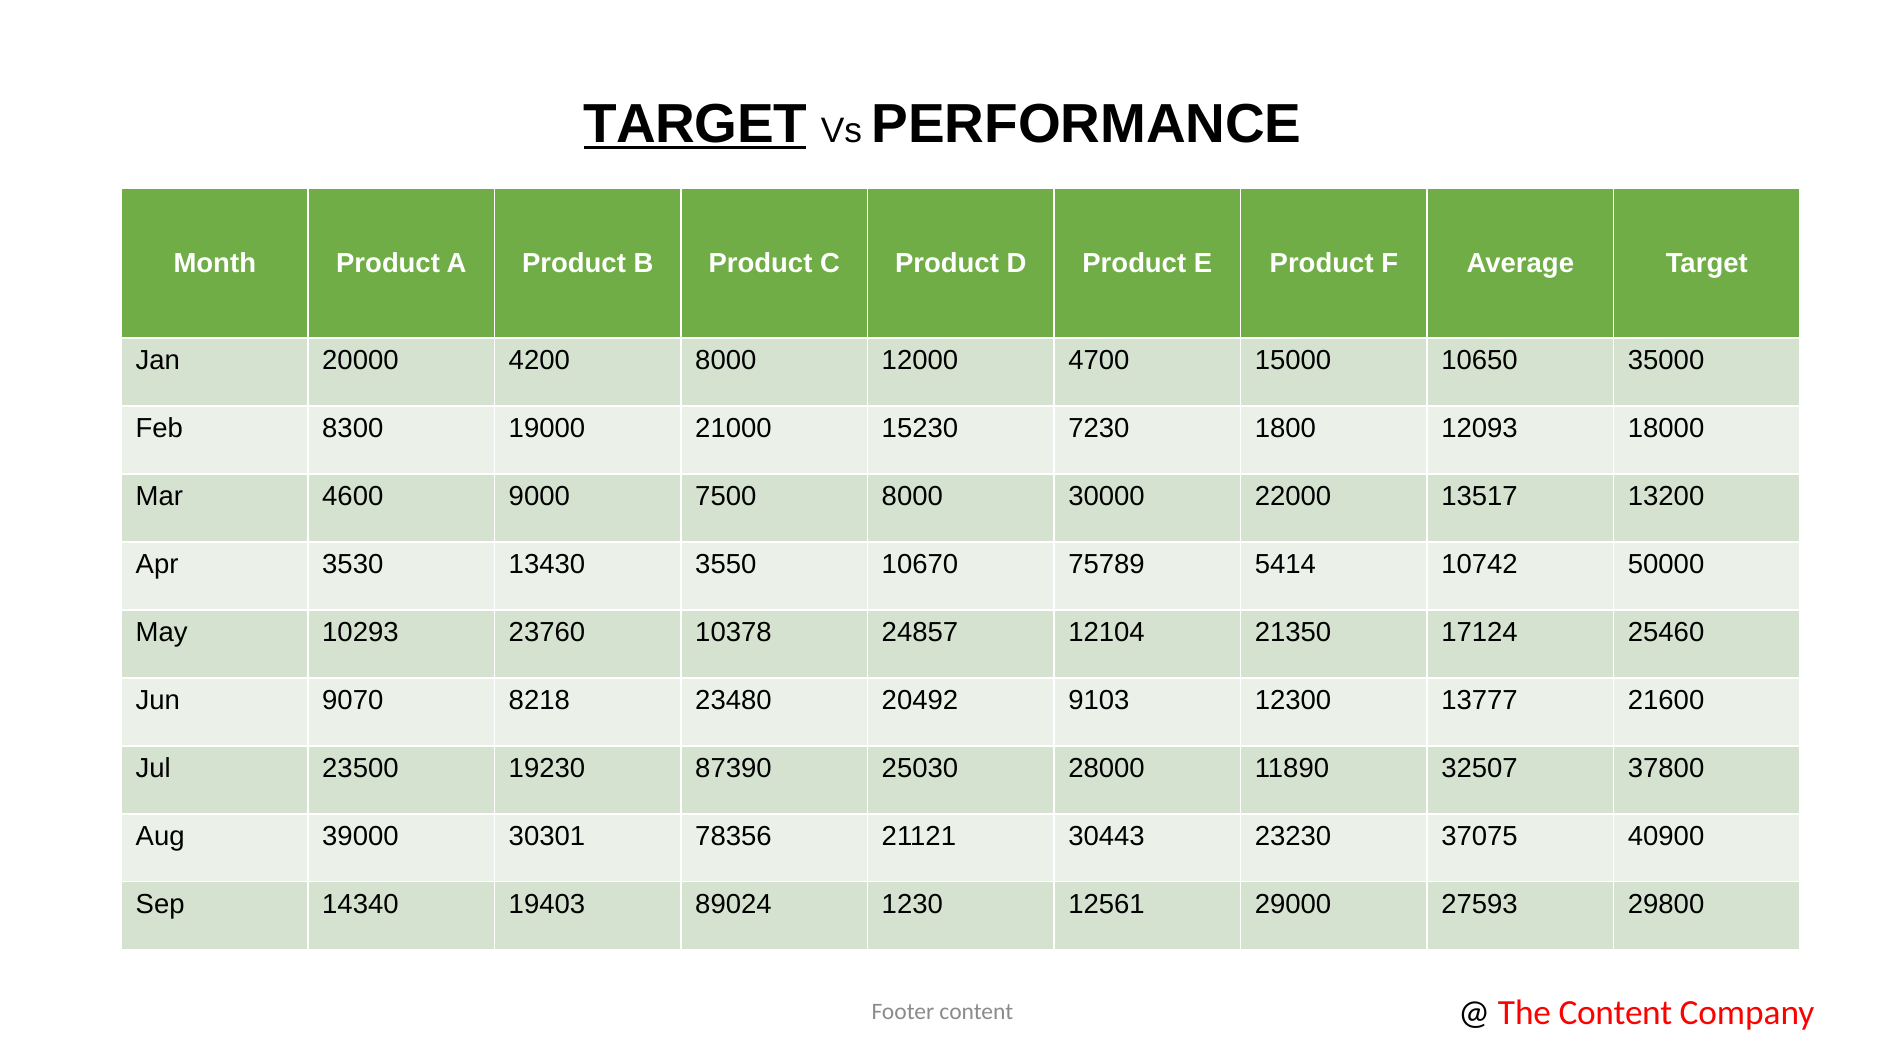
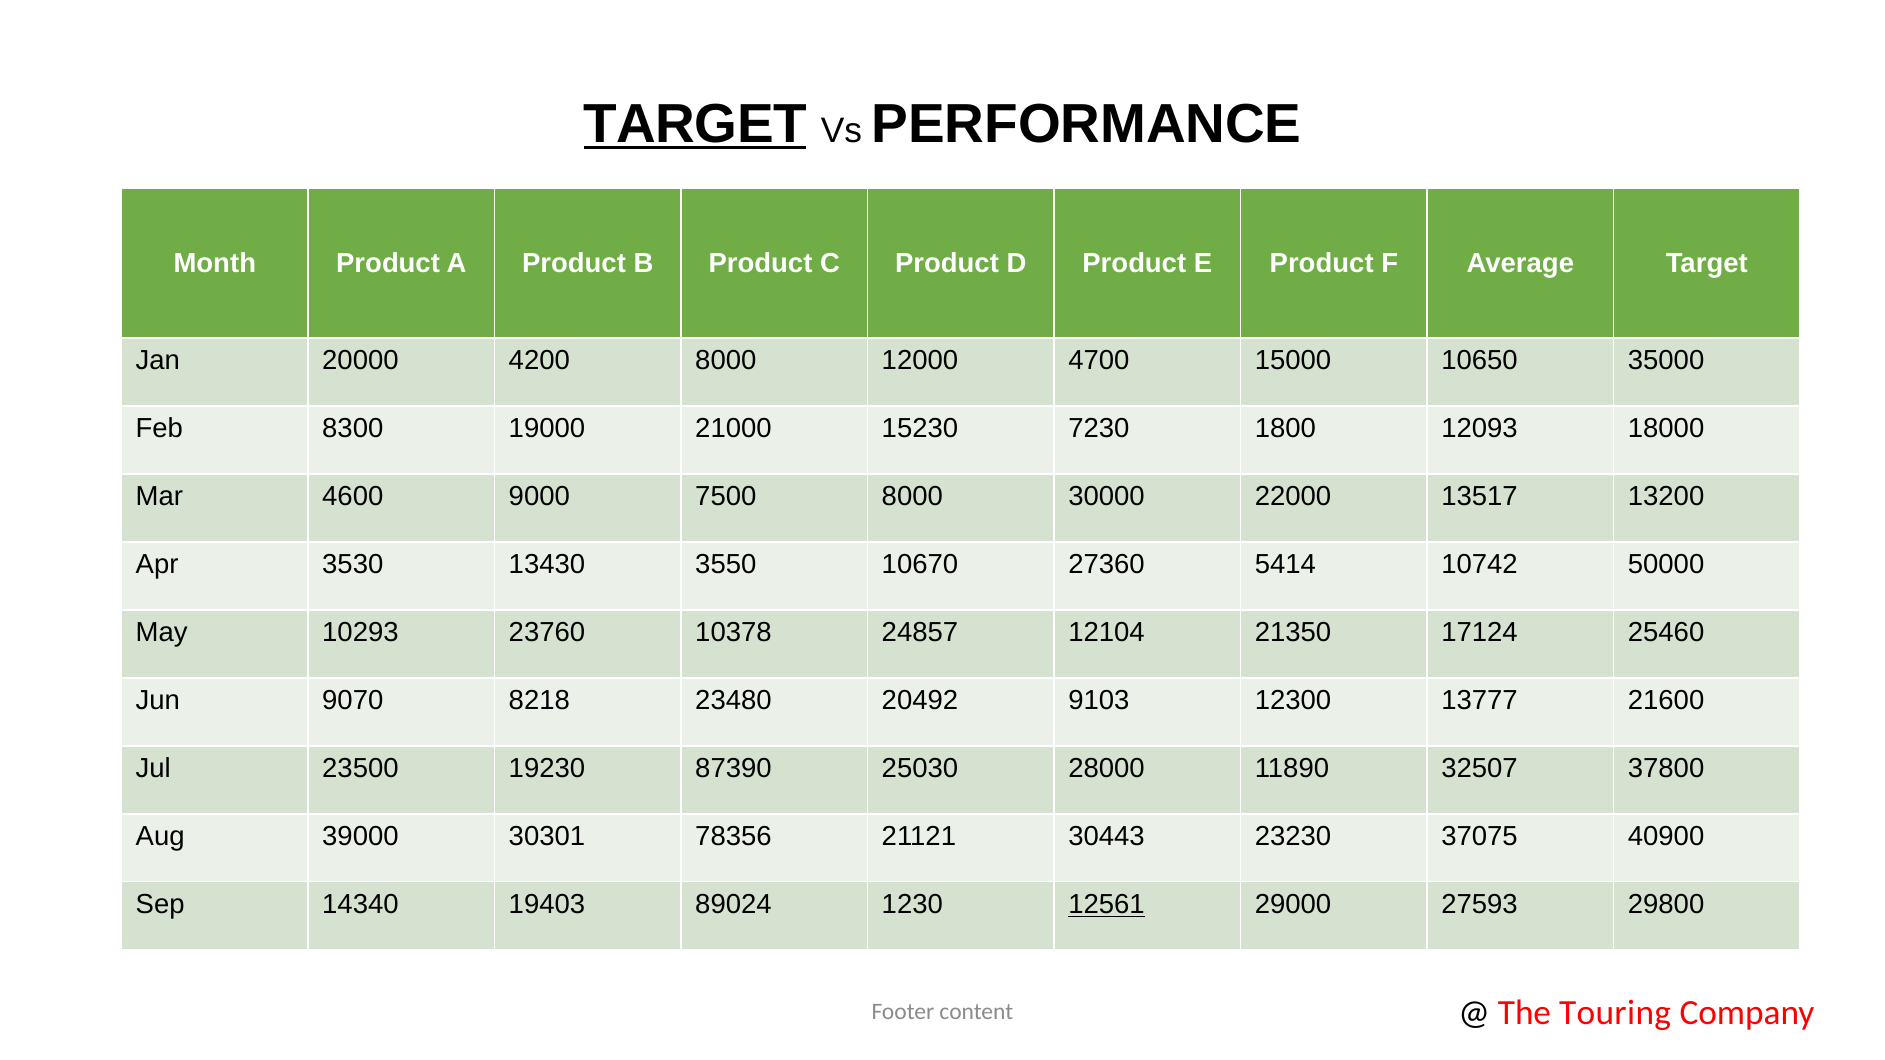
75789: 75789 -> 27360 (1107, 565)
12561 underline: none -> present (1107, 905)
Content: Content -> Touring (1615, 1013)
